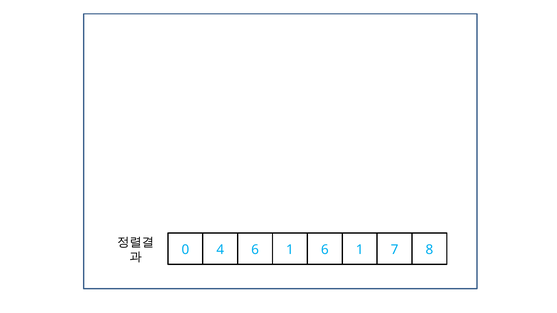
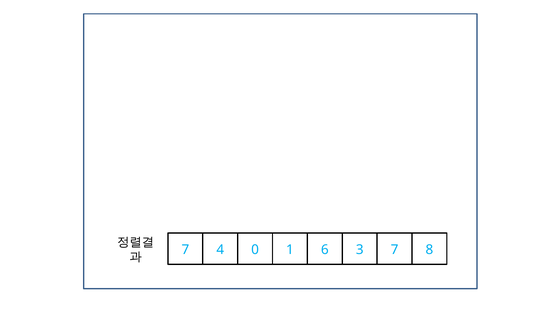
0: 0 -> 7 (185, 250)
4 6: 6 -> 0 (255, 250)
1 6 1: 1 -> 3 (360, 250)
